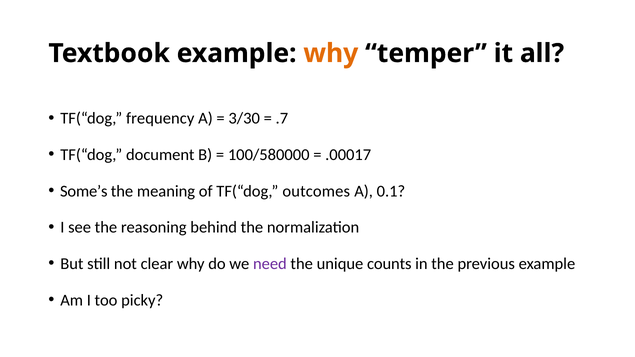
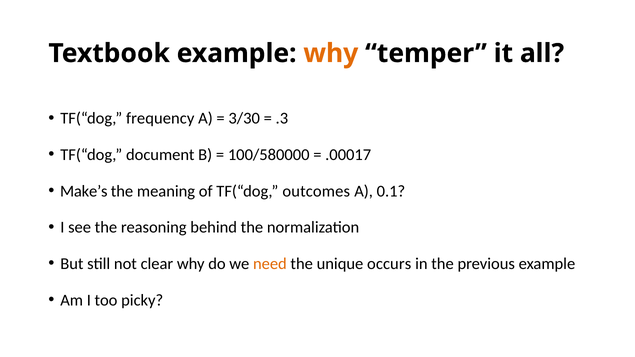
.7: .7 -> .3 (282, 118)
Some’s: Some’s -> Make’s (84, 191)
need colour: purple -> orange (270, 264)
counts: counts -> occurs (389, 264)
